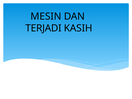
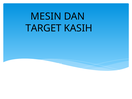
TERJADI: TERJADI -> TARGET (43, 28)
